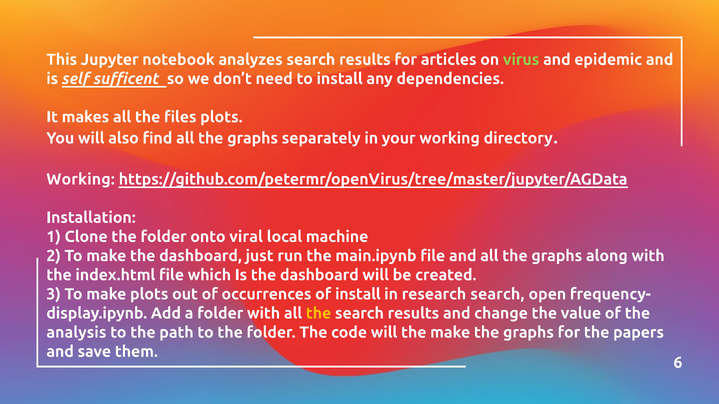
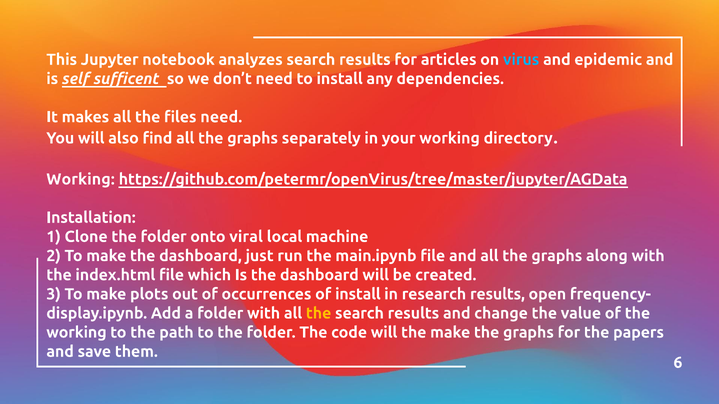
virus colour: light green -> light blue (521, 60)
files plots: plots -> need (221, 117)
research search: search -> results (497, 294)
analysis: analysis -> working (76, 333)
